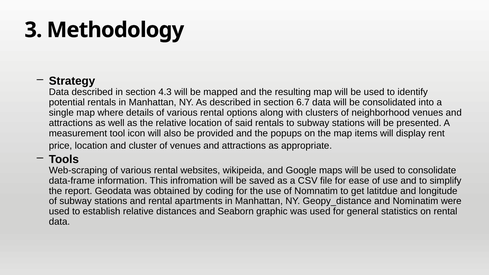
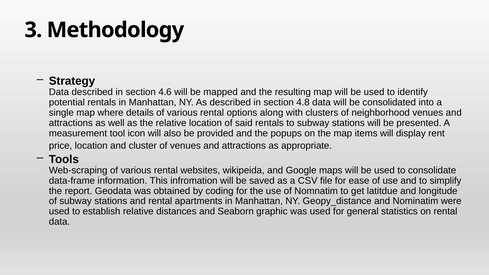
4.3: 4.3 -> 4.6 (165, 92)
6.7: 6.7 -> 4.8 (303, 102)
